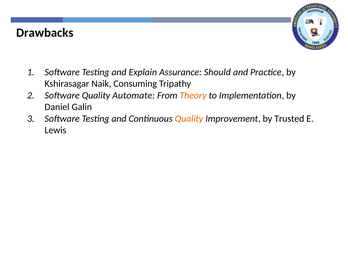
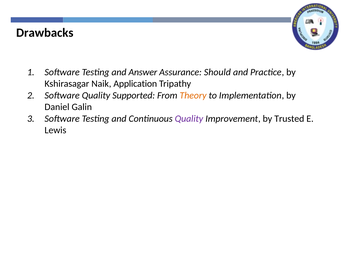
Explain: Explain -> Answer (143, 72)
Consuming: Consuming -> Application (135, 84)
Automate: Automate -> Supported (134, 95)
Quality colour: orange -> purple (189, 119)
